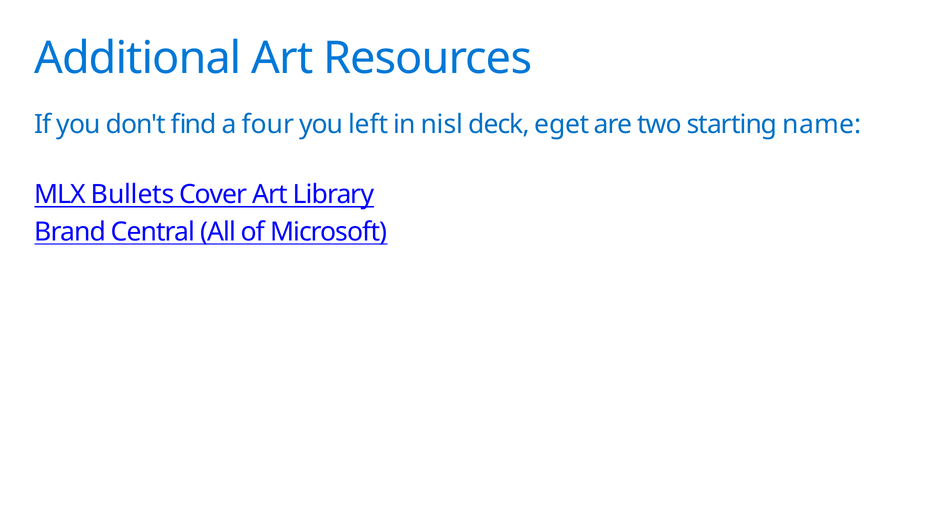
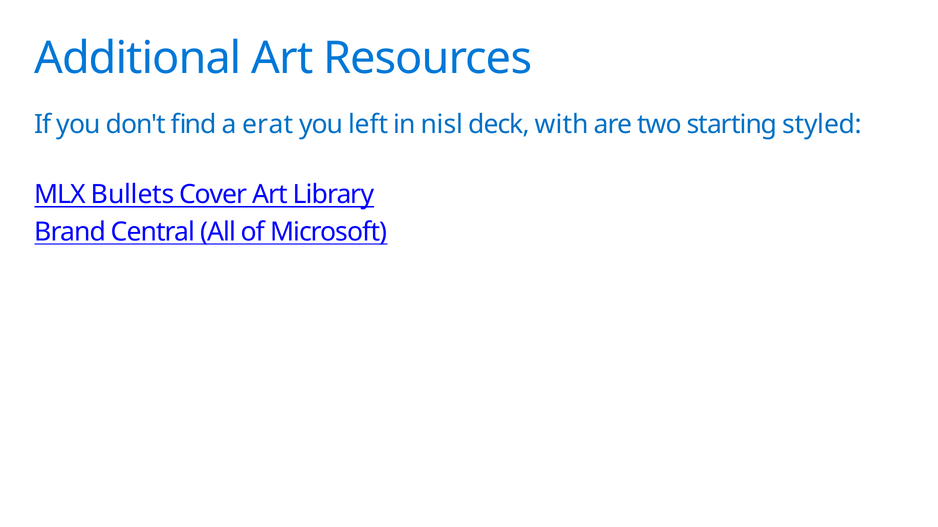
four: four -> erat (268, 125)
eget: eget -> with (562, 125)
name: name -> styled (822, 125)
